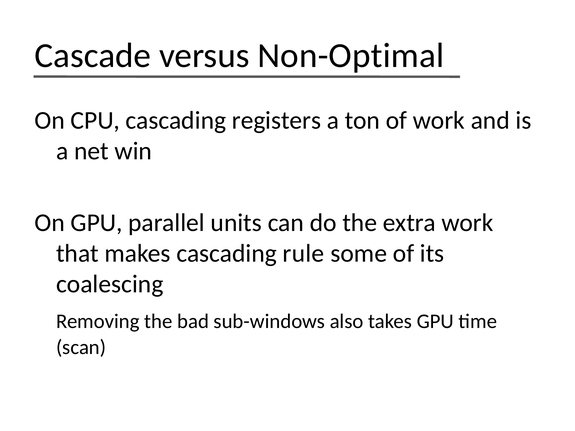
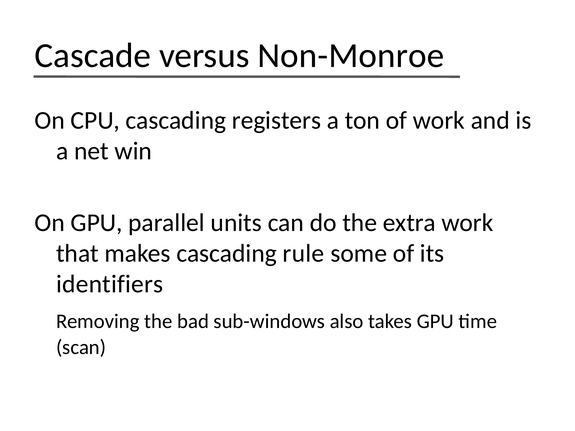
Non-Optimal: Non-Optimal -> Non-Monroe (351, 56)
coalescing: coalescing -> identifiers (110, 284)
